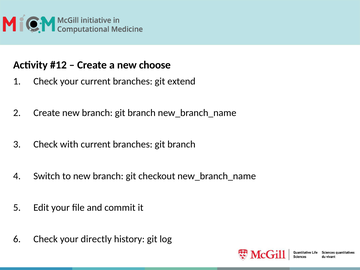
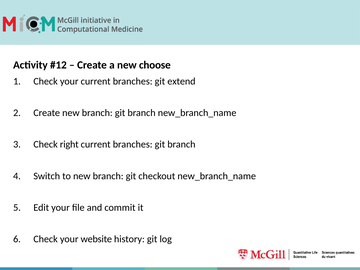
with: with -> right (69, 144)
directly: directly -> website (96, 239)
